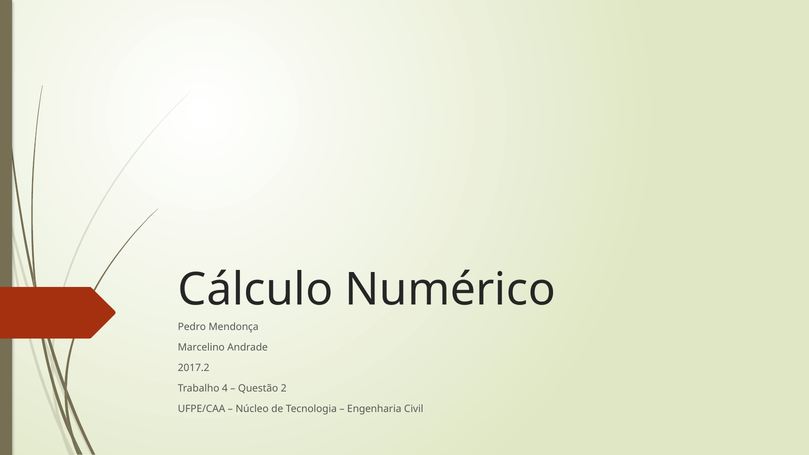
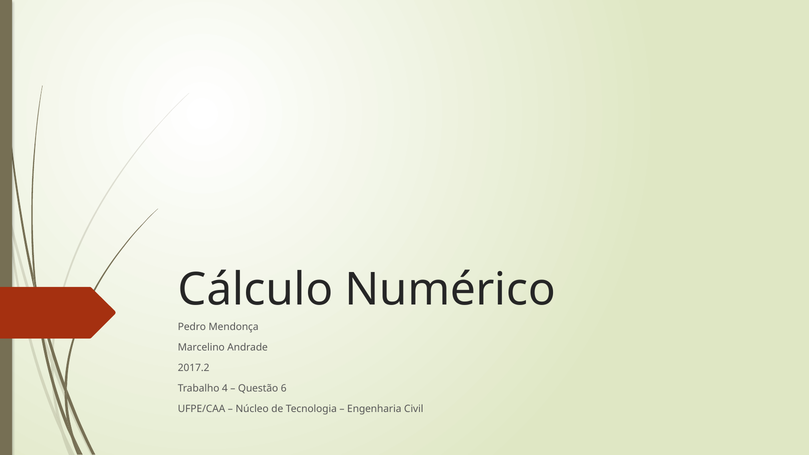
2: 2 -> 6 (284, 388)
